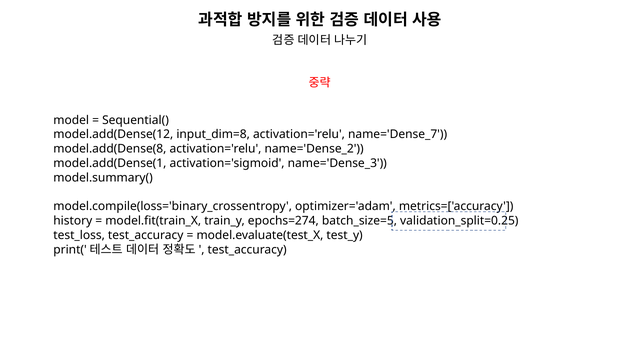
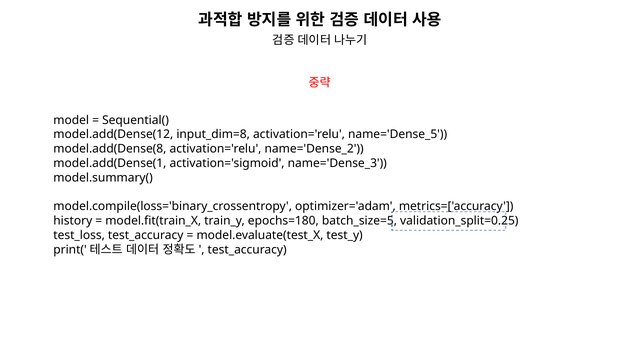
name='Dense_7: name='Dense_7 -> name='Dense_5 (398, 134)
epochs=274: epochs=274 -> epochs=180 (283, 221)
